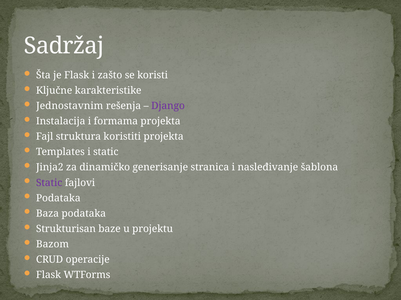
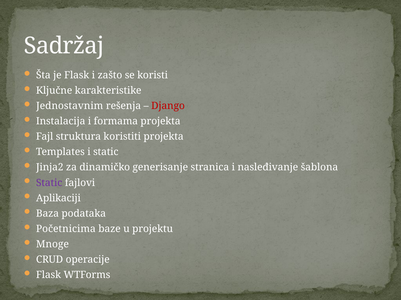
Django colour: purple -> red (168, 106)
Podataka: Podataka -> Aplikaciji (58, 199)
Strukturisan: Strukturisan -> Početnicima (66, 229)
Bazom: Bazom -> Mnoge (52, 245)
